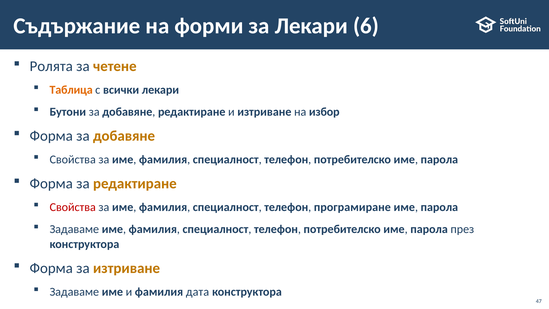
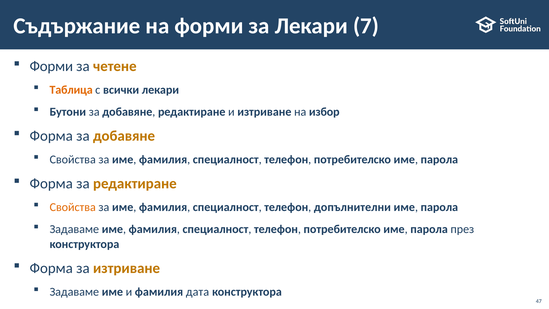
6: 6 -> 7 (366, 26)
Ролята: Ролята -> Форми (51, 66)
Свойства colour: red -> orange (73, 207)
програмиране: програмиране -> допълнителни (352, 207)
